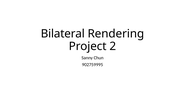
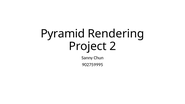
Bilateral: Bilateral -> Pyramid (63, 34)
